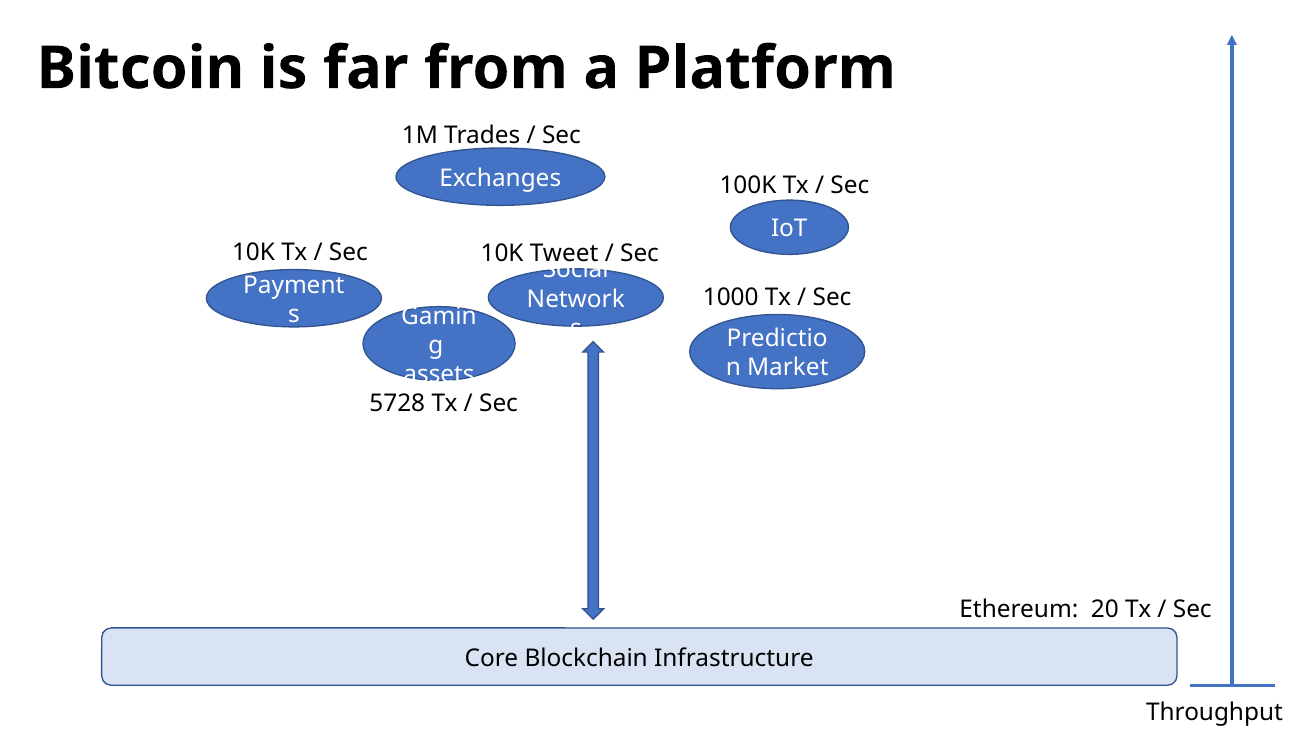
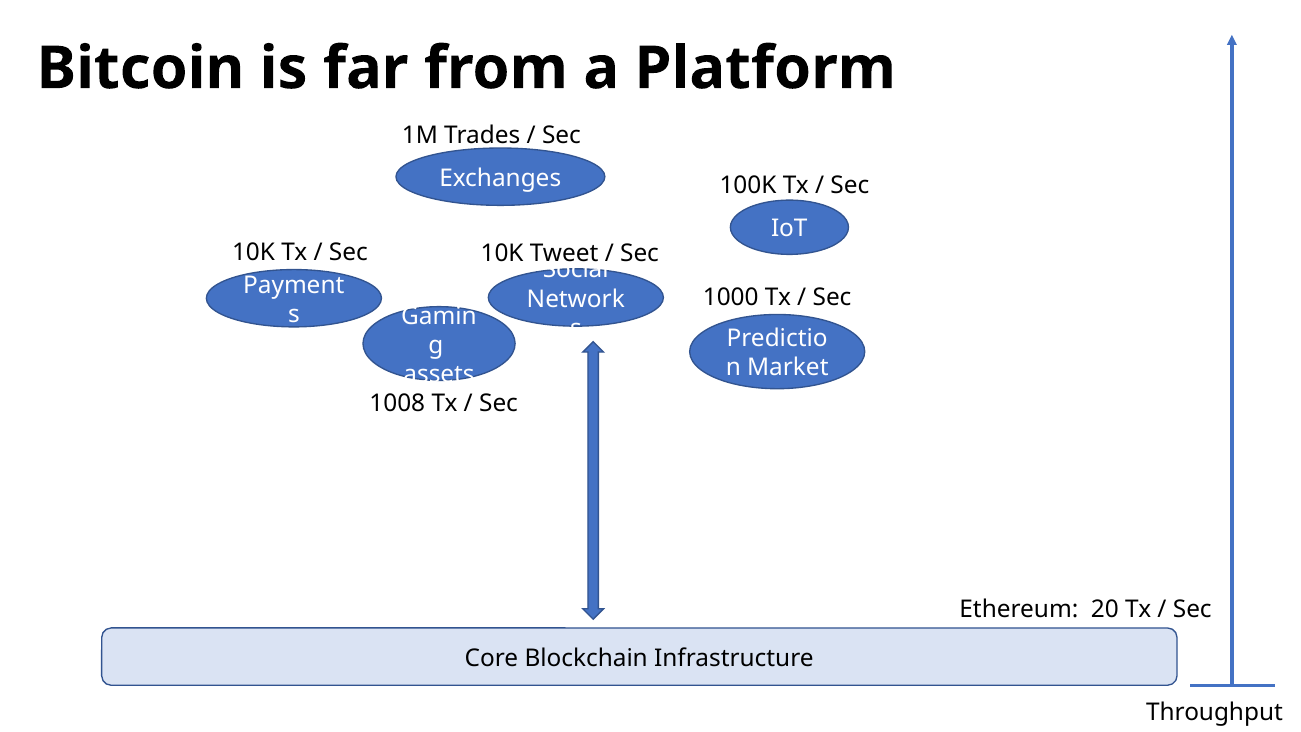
5728: 5728 -> 1008 (397, 403)
